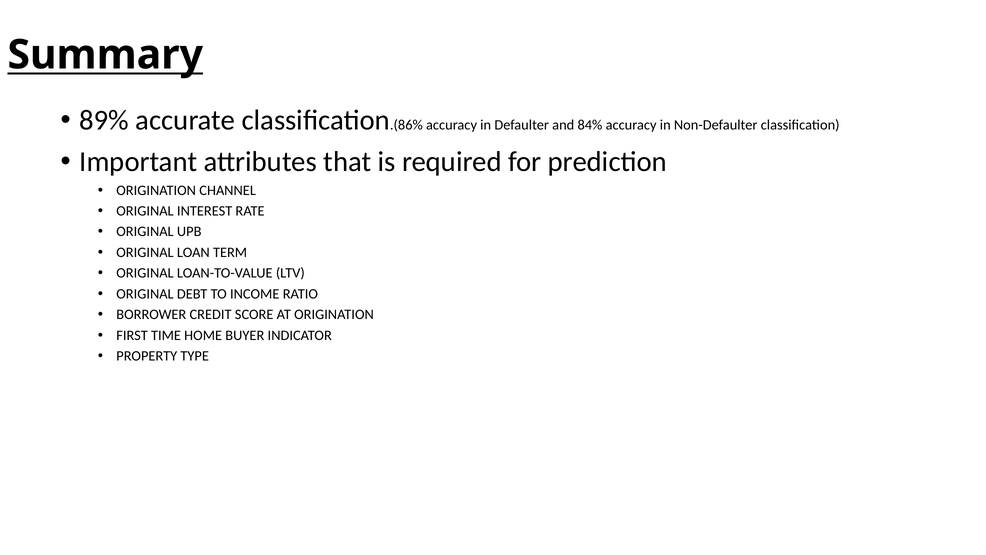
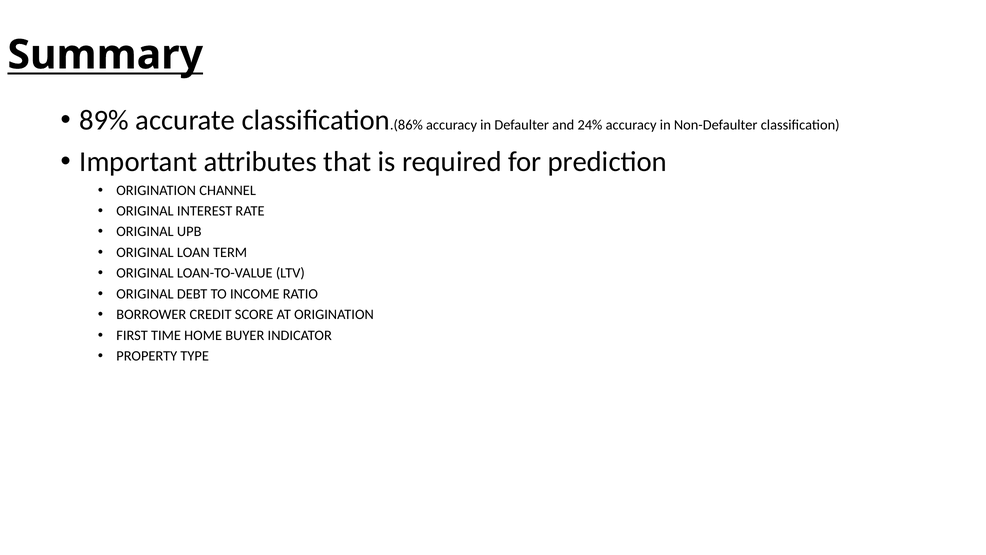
84%: 84% -> 24% (590, 125)
